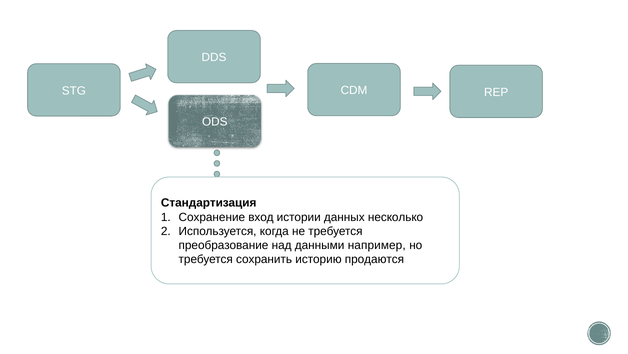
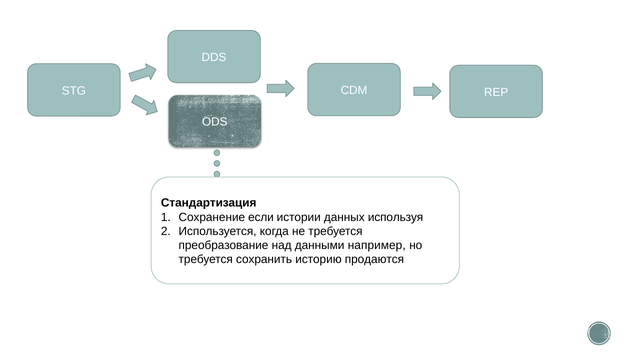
вход: вход -> если (261, 217)
несколько: несколько -> используя (396, 217)
